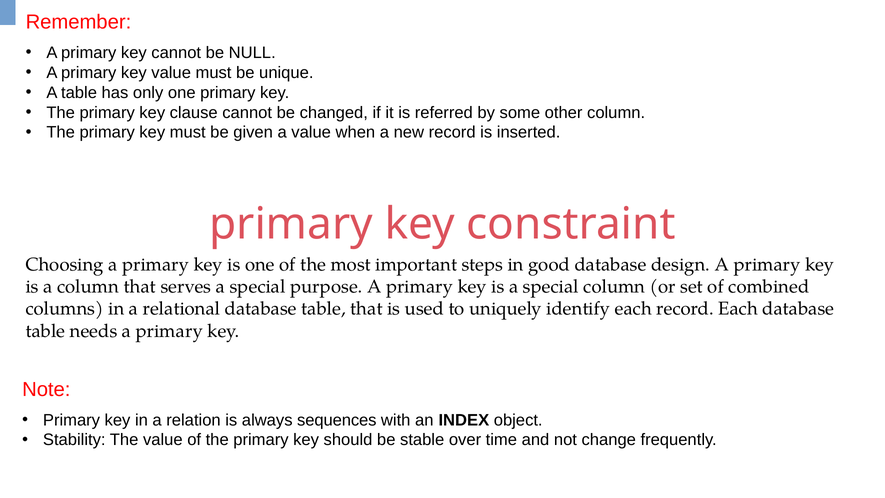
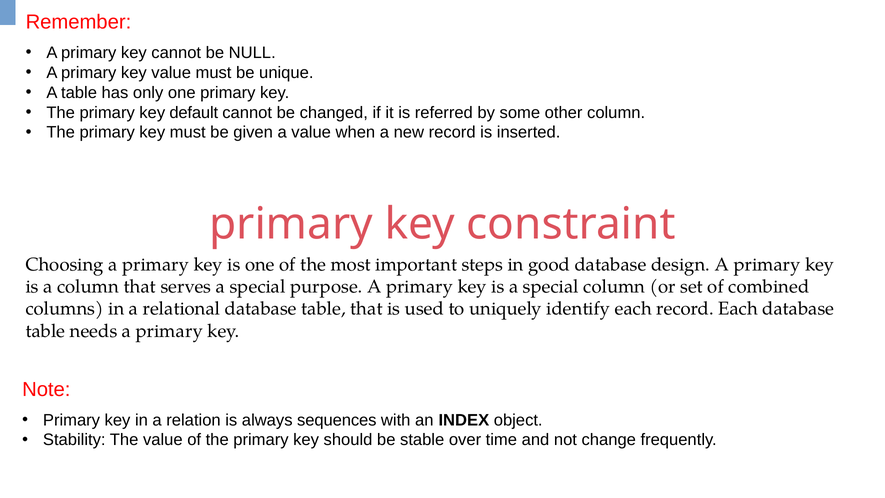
clause: clause -> default (194, 113)
